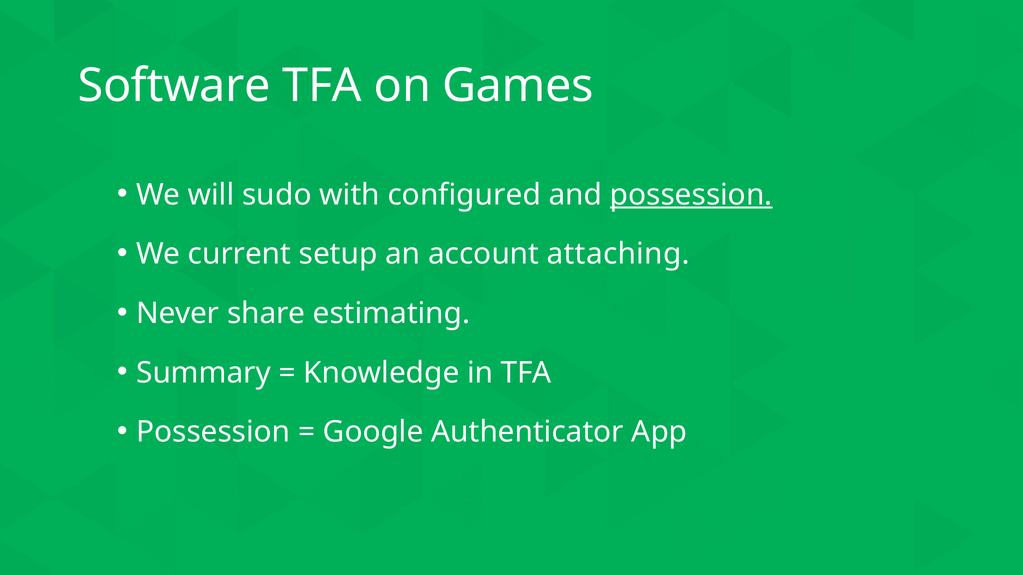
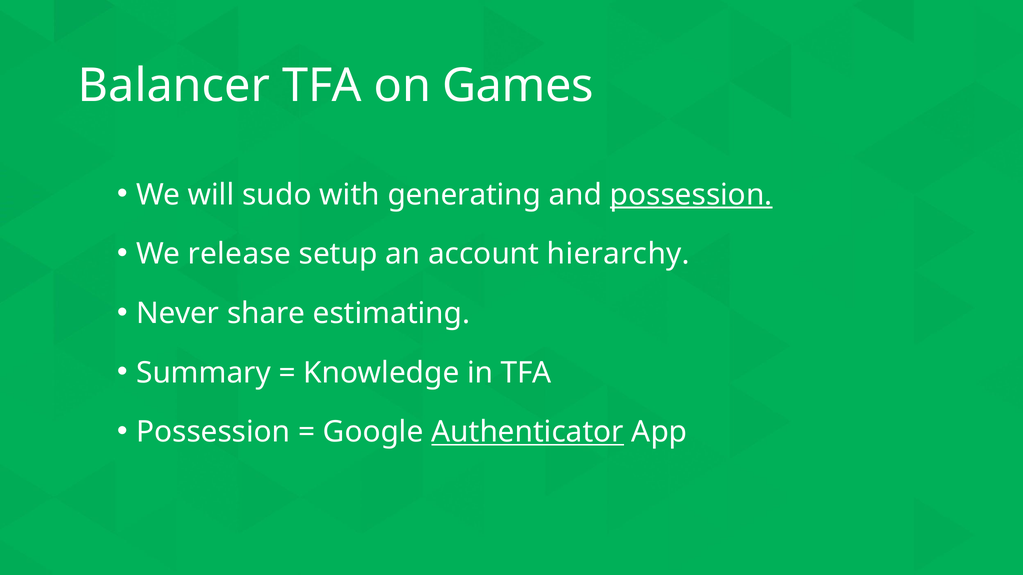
Software: Software -> Balancer (174, 86)
configured: configured -> generating (464, 195)
current: current -> release (239, 254)
attaching: attaching -> hierarchy (618, 254)
Authenticator underline: none -> present (528, 432)
